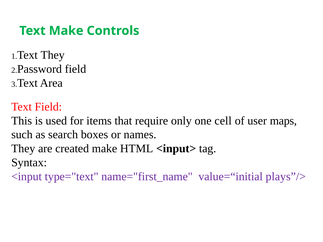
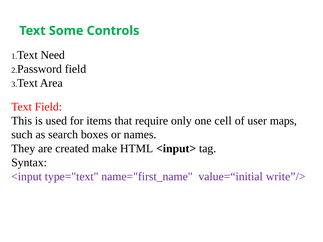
Text Make: Make -> Some (66, 31)
Text They: They -> Need (53, 55)
plays”/>: plays”/> -> write”/> (286, 177)
